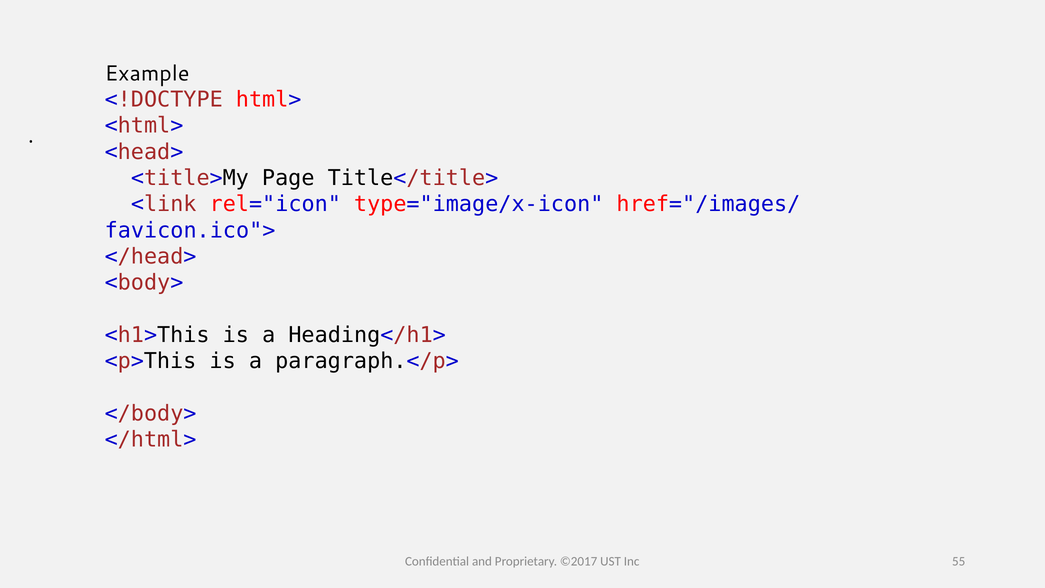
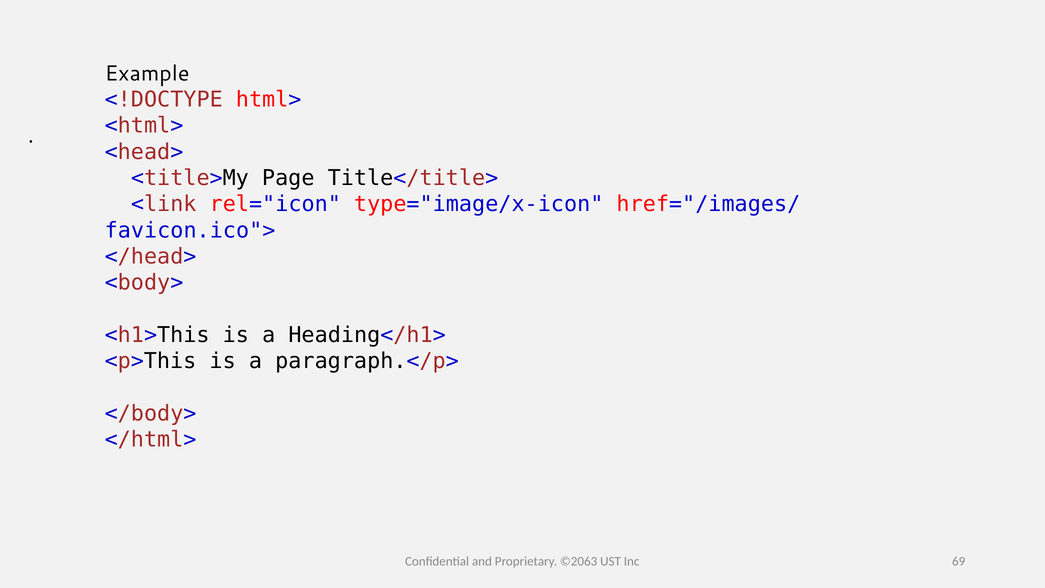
©2017: ©2017 -> ©2063 (579, 561)
55: 55 -> 69 (959, 561)
